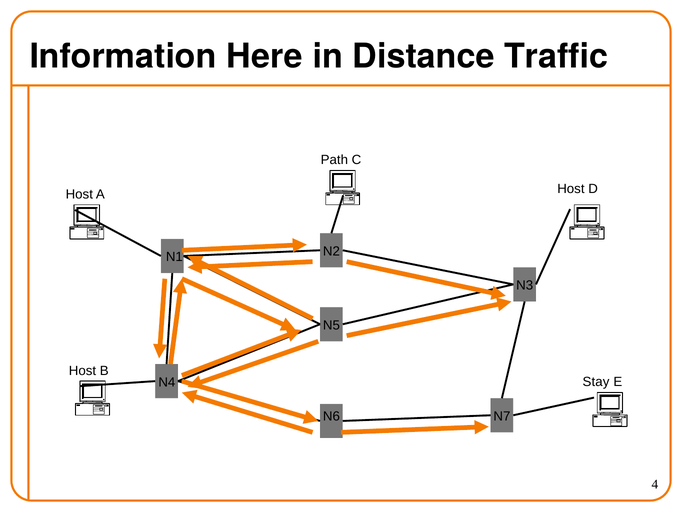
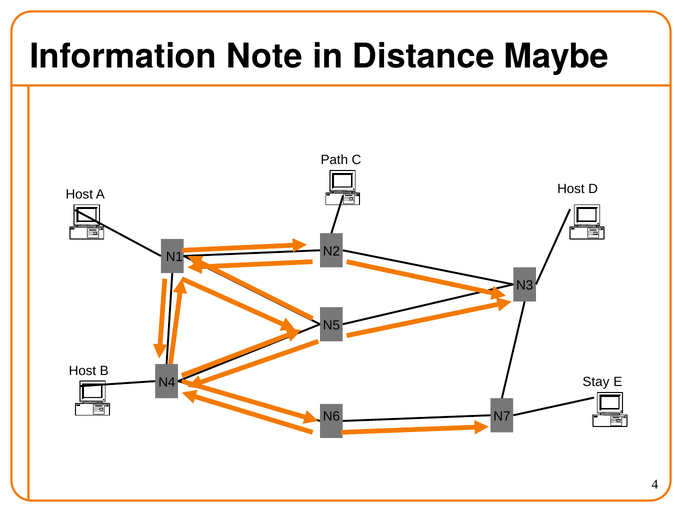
Here: Here -> Note (265, 56)
Traffic: Traffic -> Maybe (556, 56)
